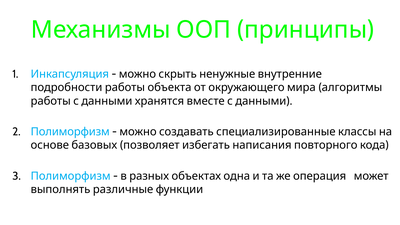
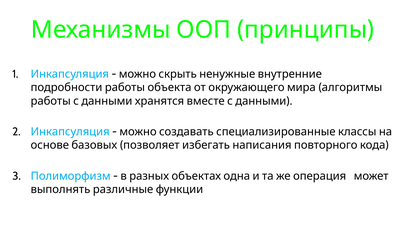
Полиморфизм: Полиморфизм -> Инкапсуляция (70, 132)
